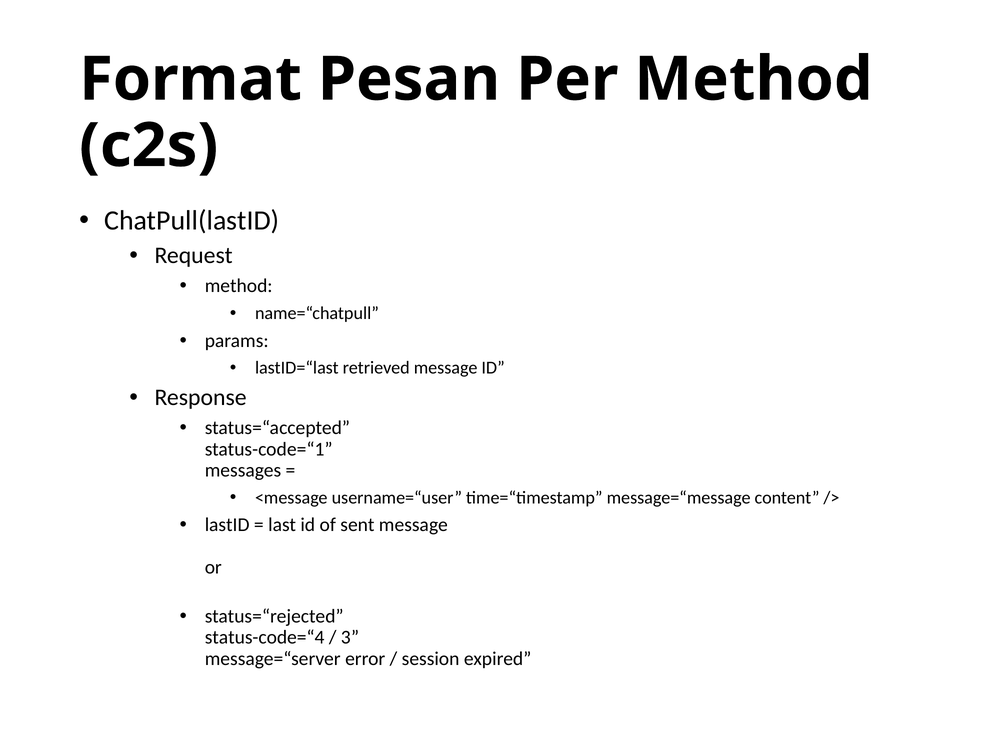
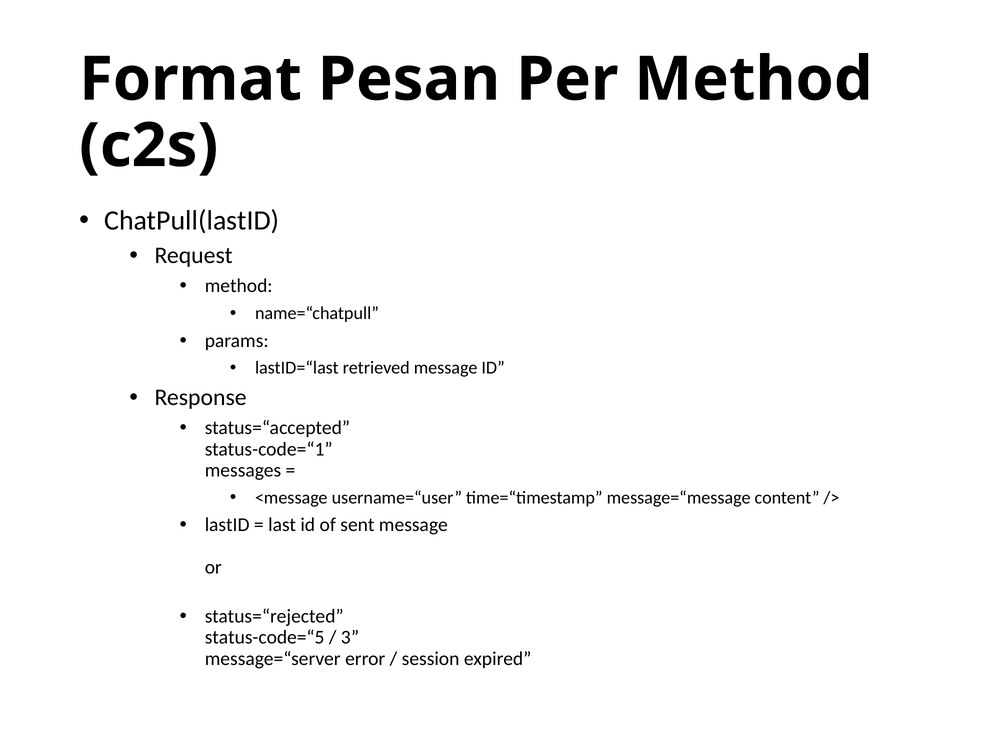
status-code=“4: status-code=“4 -> status-code=“5 (265, 637)
